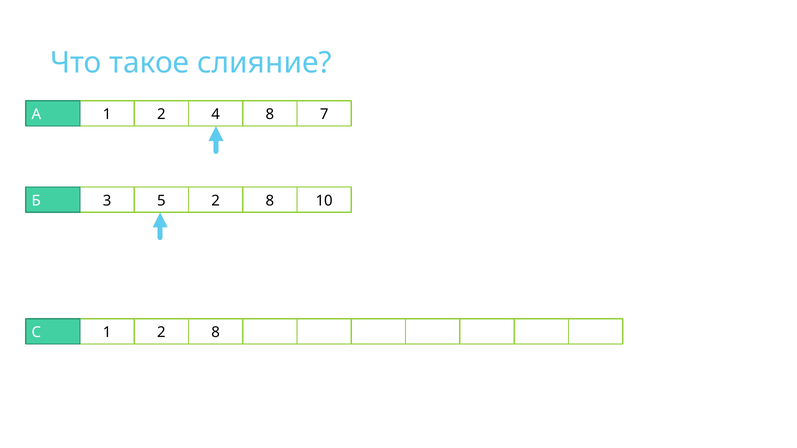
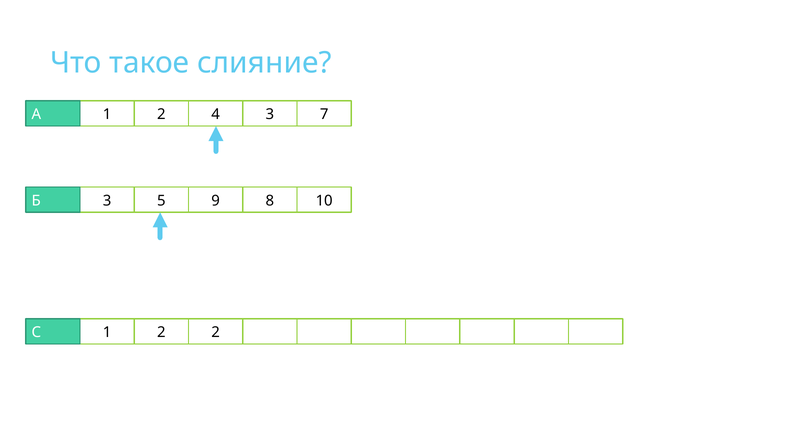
4 8: 8 -> 3 (270, 114)
5 2: 2 -> 9 (216, 201)
1 2 8: 8 -> 2 (216, 333)
